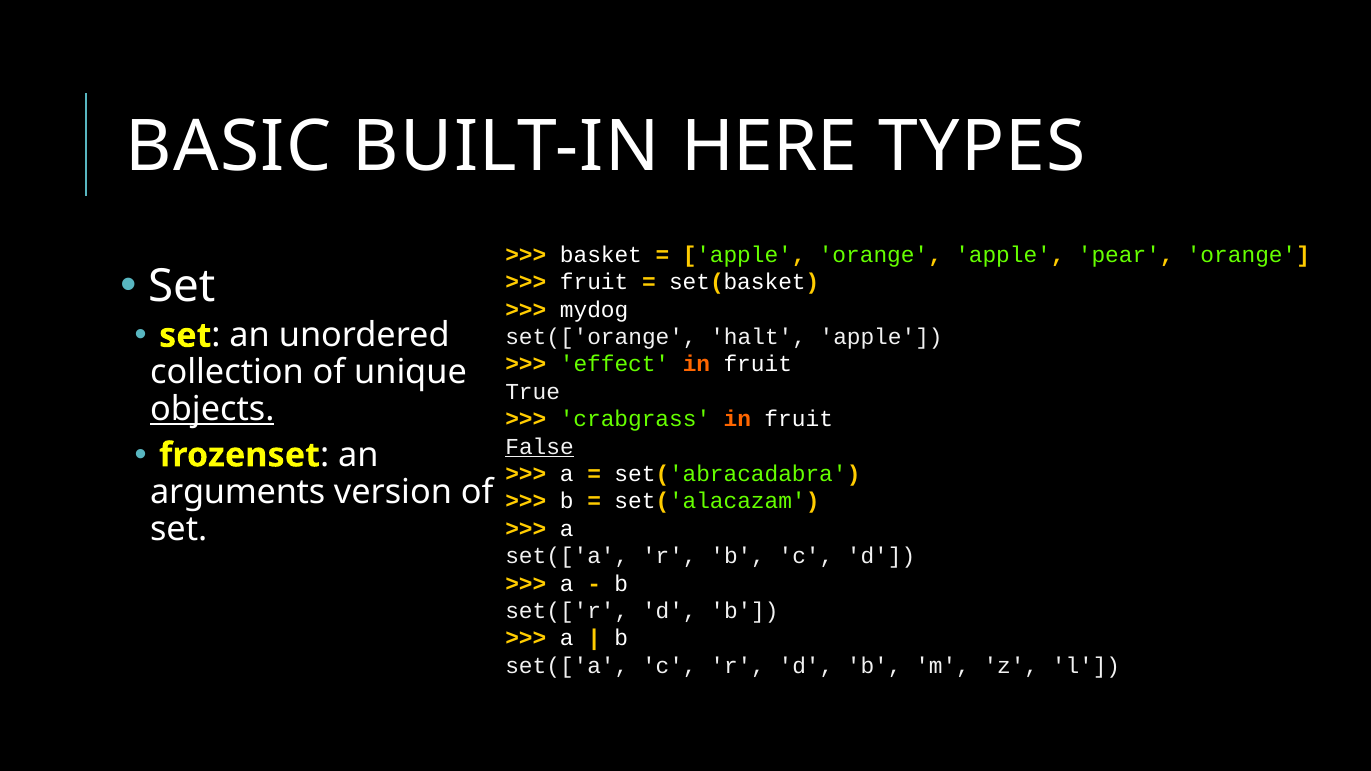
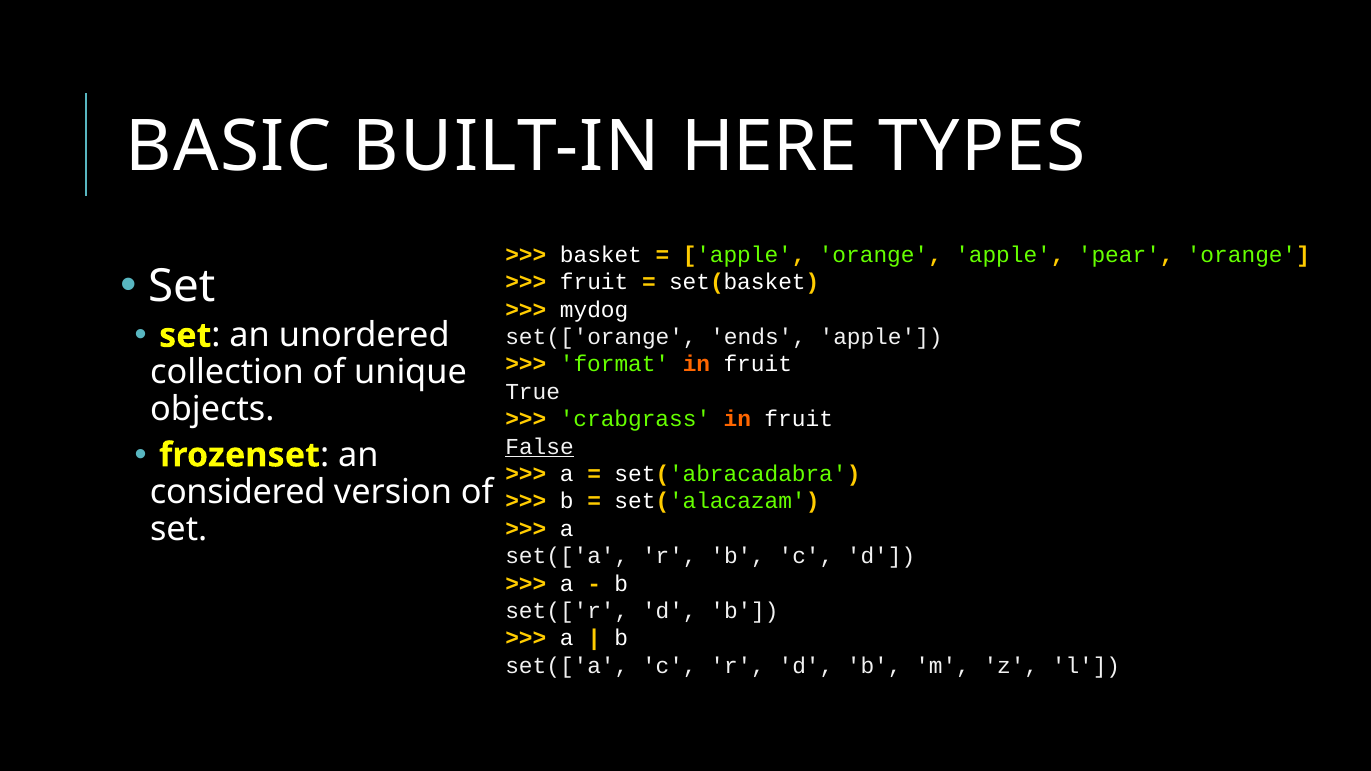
halt: halt -> ends (758, 337)
effect: effect -> format (615, 364)
objects underline: present -> none (212, 410)
arguments: arguments -> considered (238, 492)
